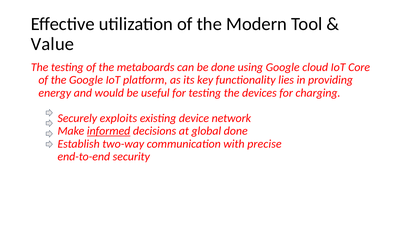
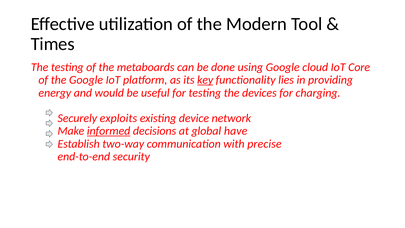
Value: Value -> Times (53, 44)
key underline: none -> present (205, 80)
global done: done -> have (236, 131)
